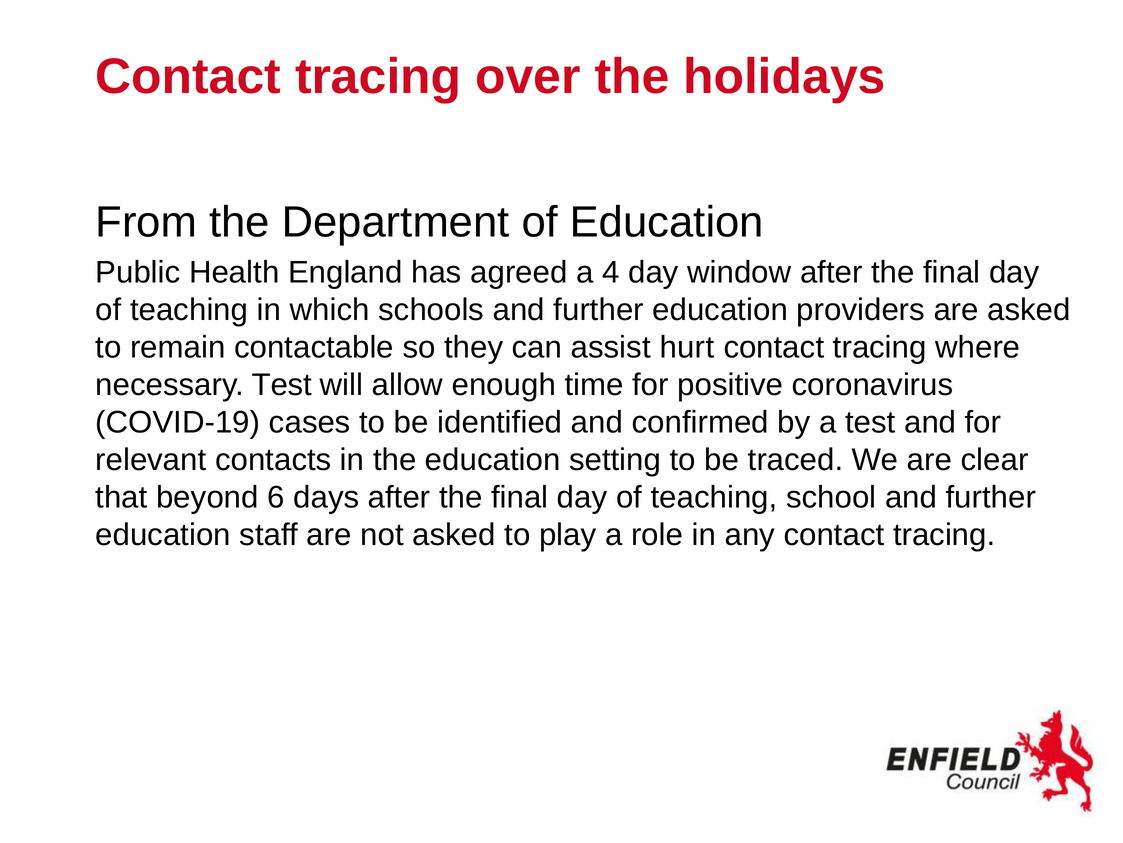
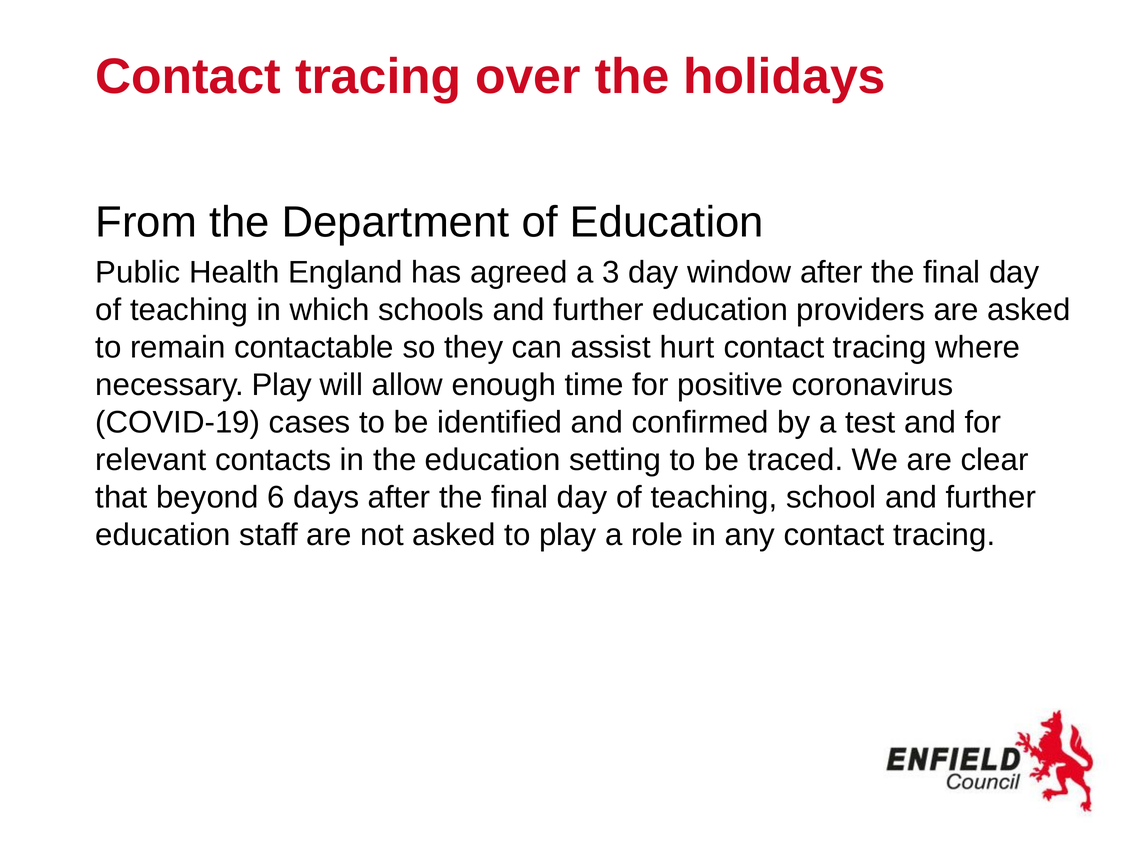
4: 4 -> 3 (611, 272)
necessary Test: Test -> Play (282, 385)
